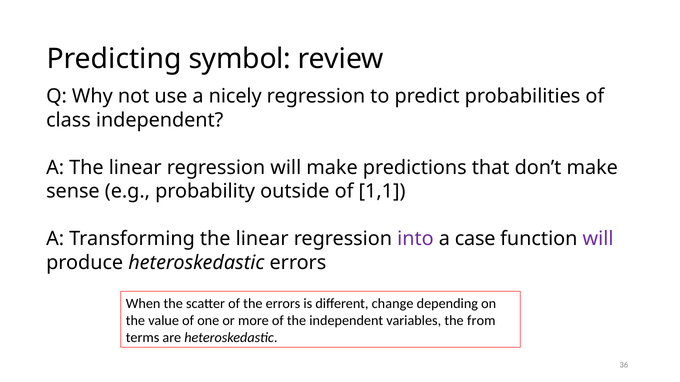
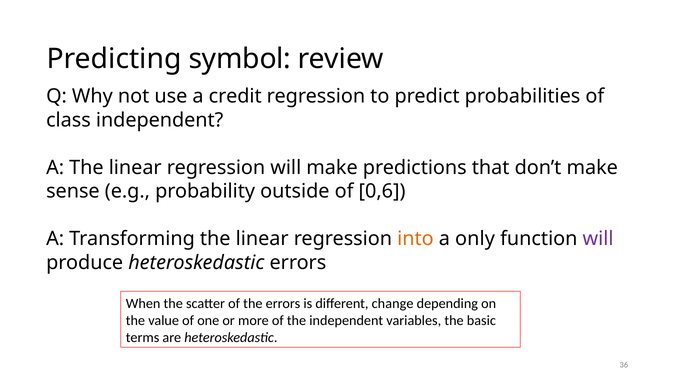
nicely: nicely -> credit (235, 96)
1,1: 1,1 -> 0,6 (382, 192)
into colour: purple -> orange (415, 239)
case: case -> only (475, 239)
from: from -> basic (481, 321)
